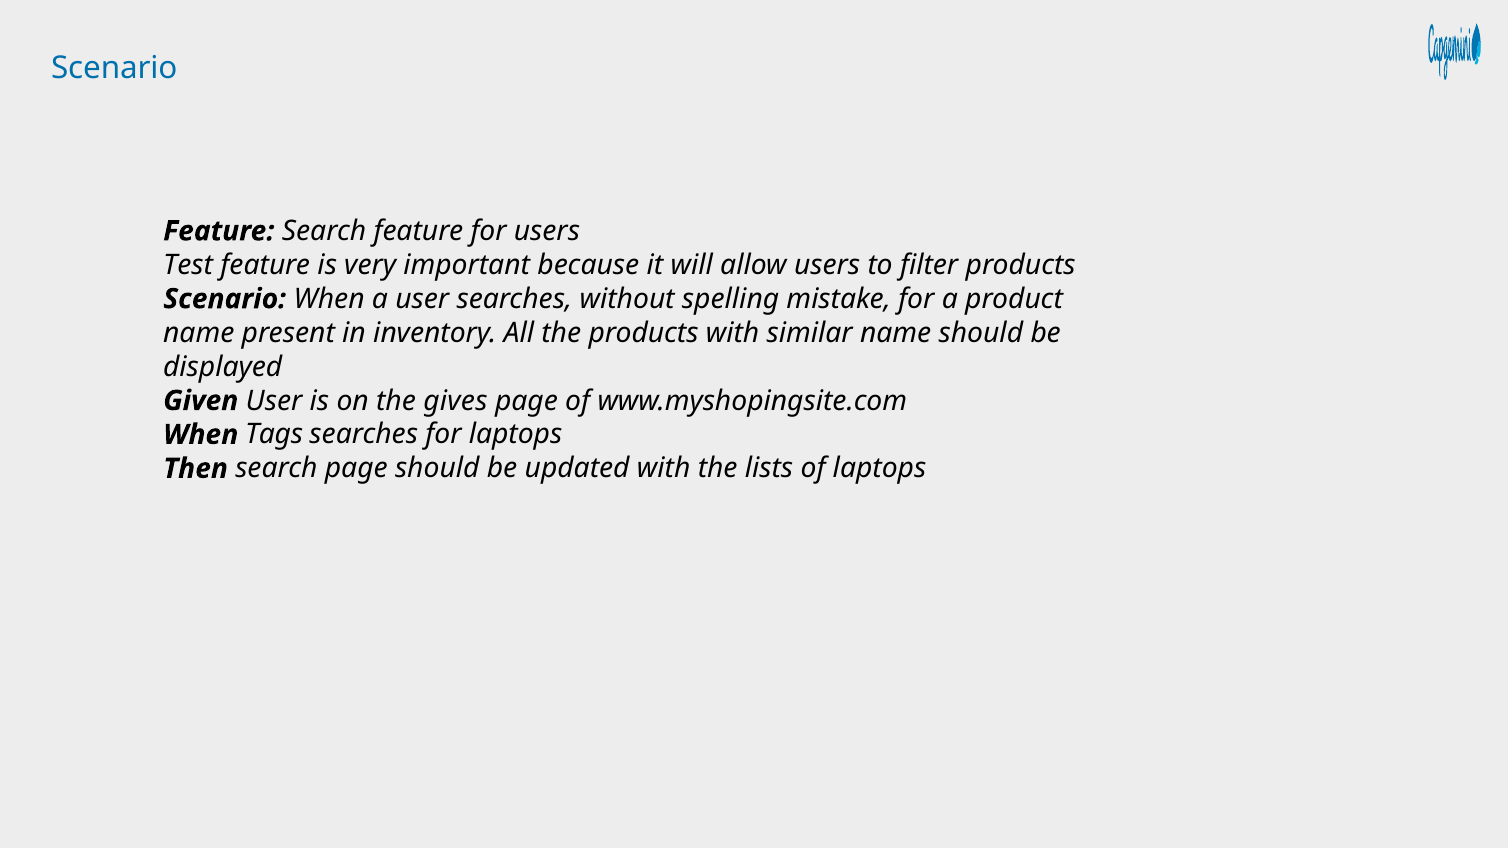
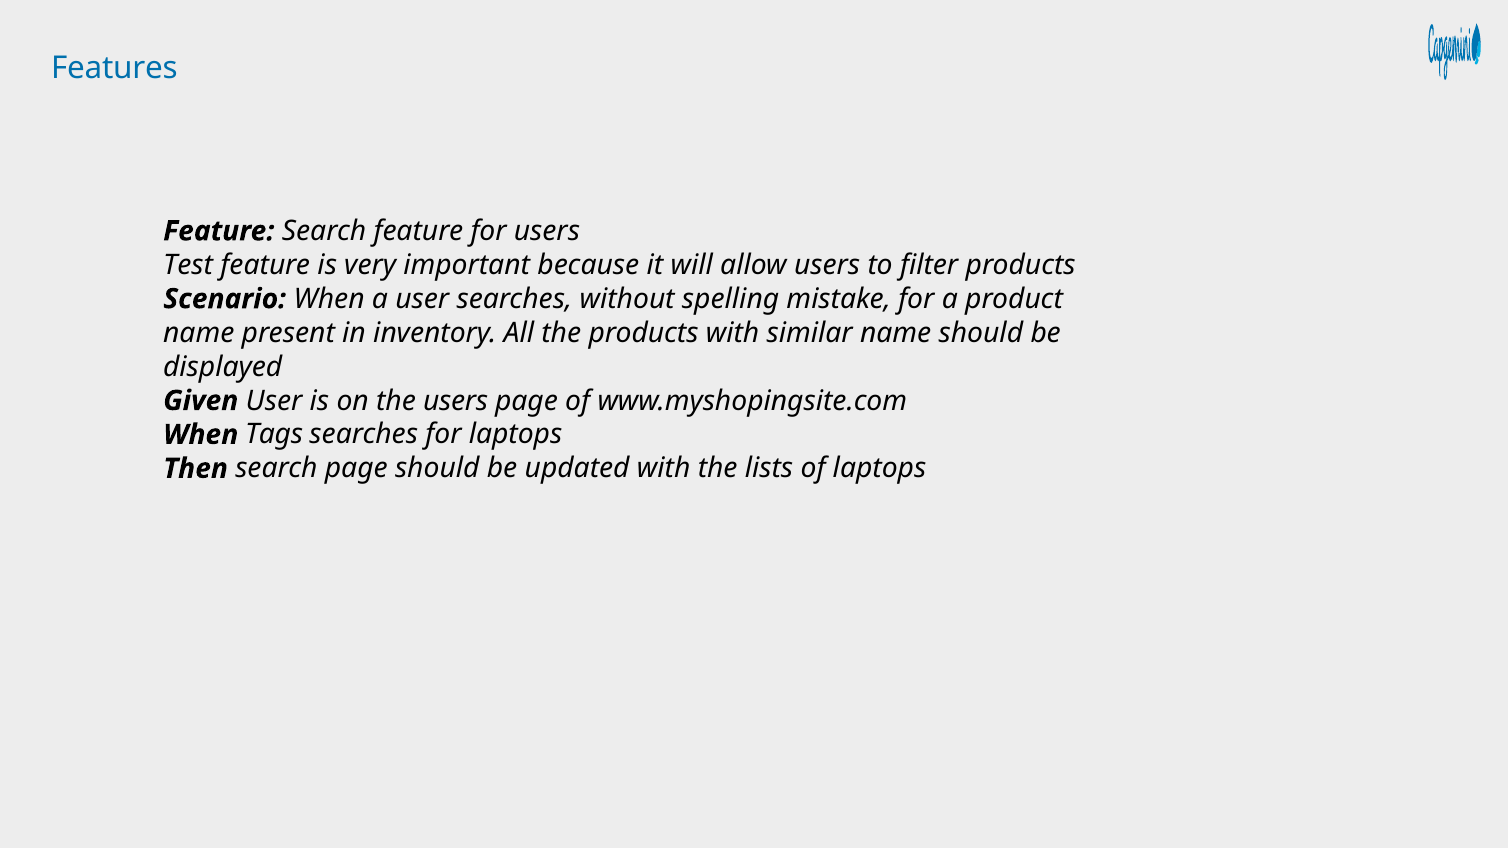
Scenario: Scenario -> Features (114, 69)
the gives: gives -> users (456, 401)
